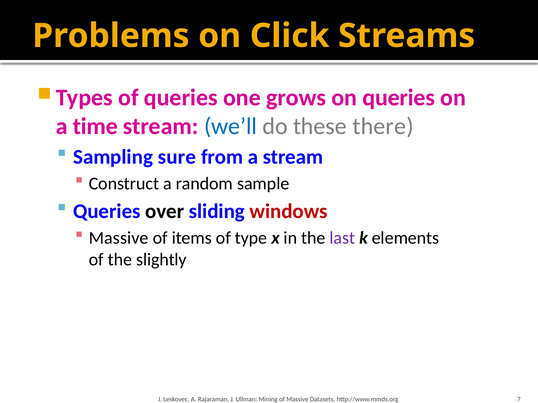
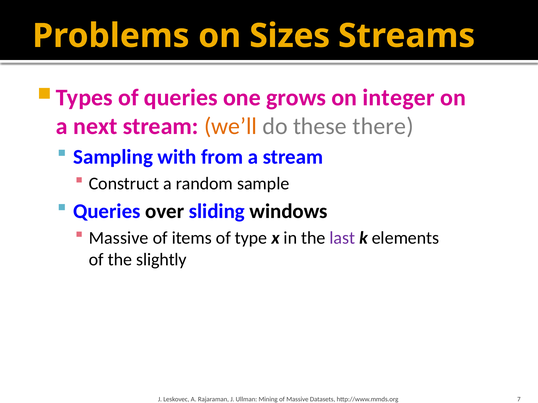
Click: Click -> Sizes (290, 36)
on queries: queries -> integer (399, 98)
time: time -> next (95, 126)
we’ll colour: blue -> orange (231, 126)
sure: sure -> with (177, 157)
windows colour: red -> black (289, 212)
